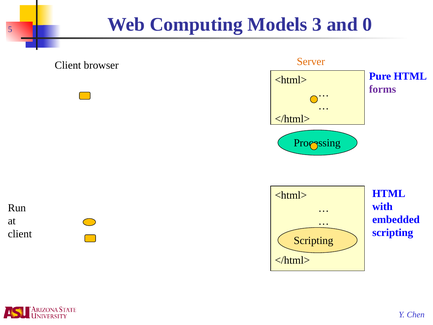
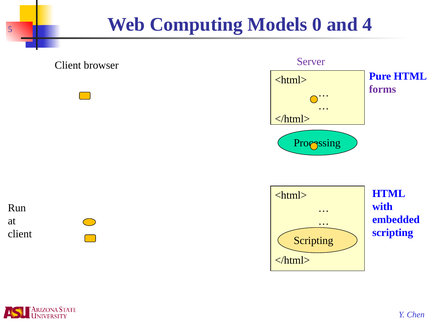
3: 3 -> 0 (317, 24)
0: 0 -> 4 (367, 24)
Server colour: orange -> purple (311, 62)
